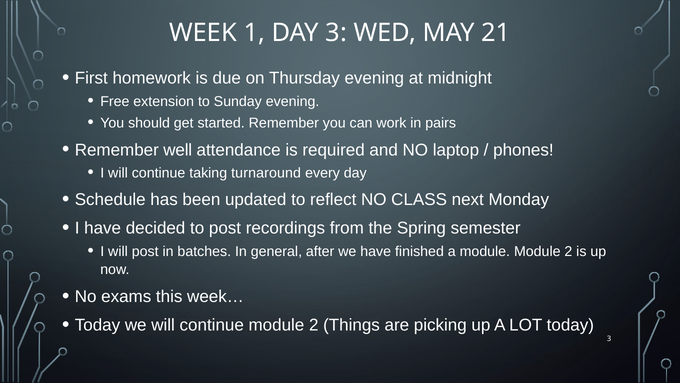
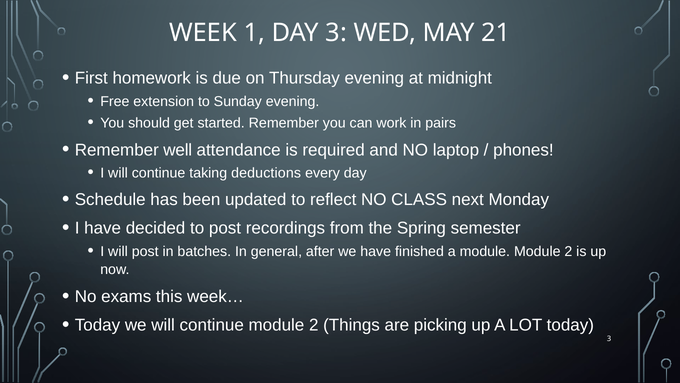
turnaround: turnaround -> deductions (266, 173)
